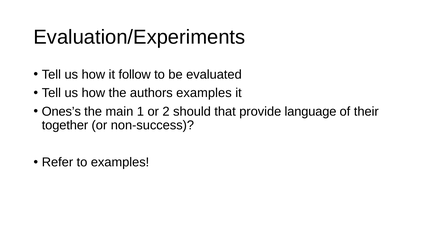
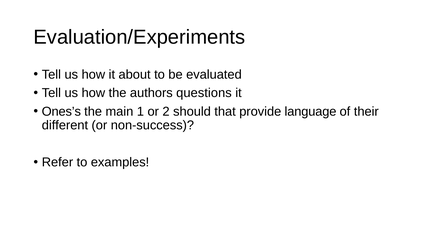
follow: follow -> about (135, 74)
authors examples: examples -> questions (204, 93)
together: together -> different (65, 125)
